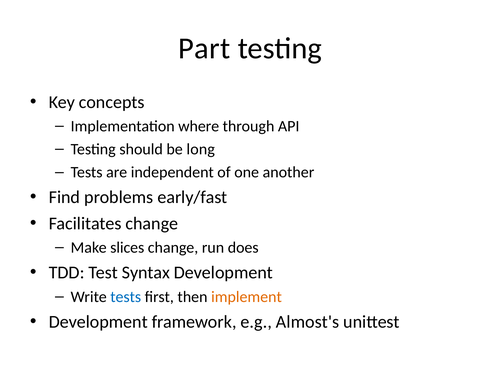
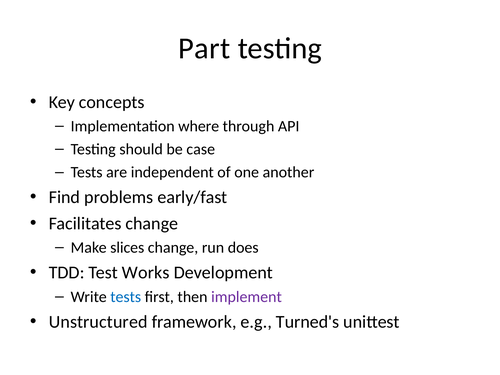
long: long -> case (201, 149)
Syntax: Syntax -> Works (146, 273)
implement colour: orange -> purple (246, 297)
Development: Development -> Unstructured (98, 322)
Almost's: Almost's -> Turned's (308, 322)
